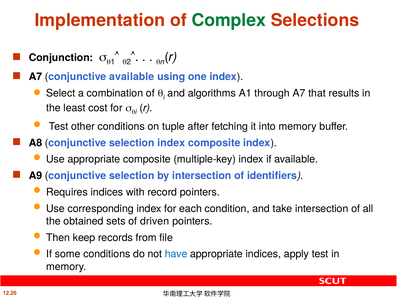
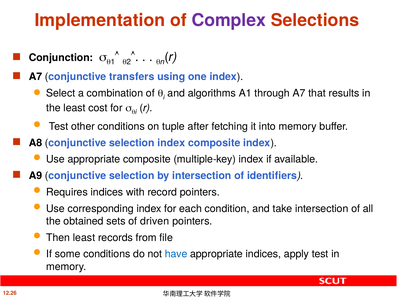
Complex colour: green -> purple (229, 20)
conjunctive available: available -> transfers (132, 77)
Then keep: keep -> least (84, 237)
